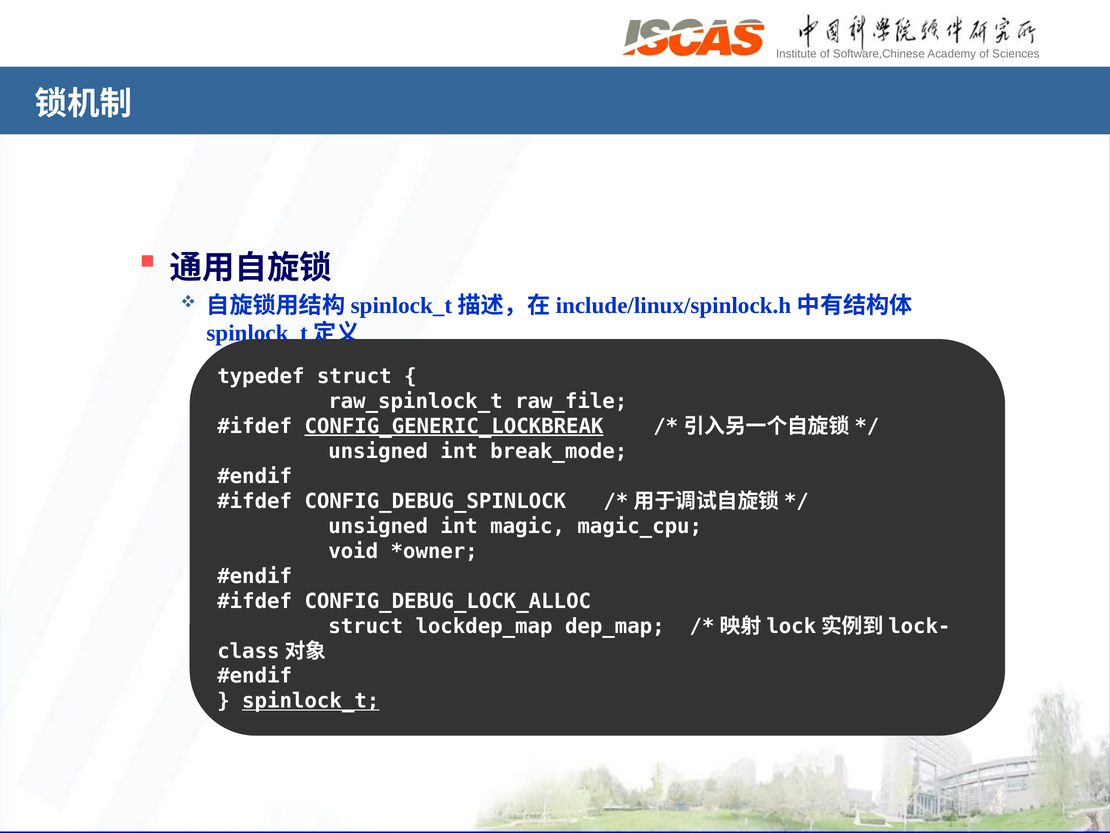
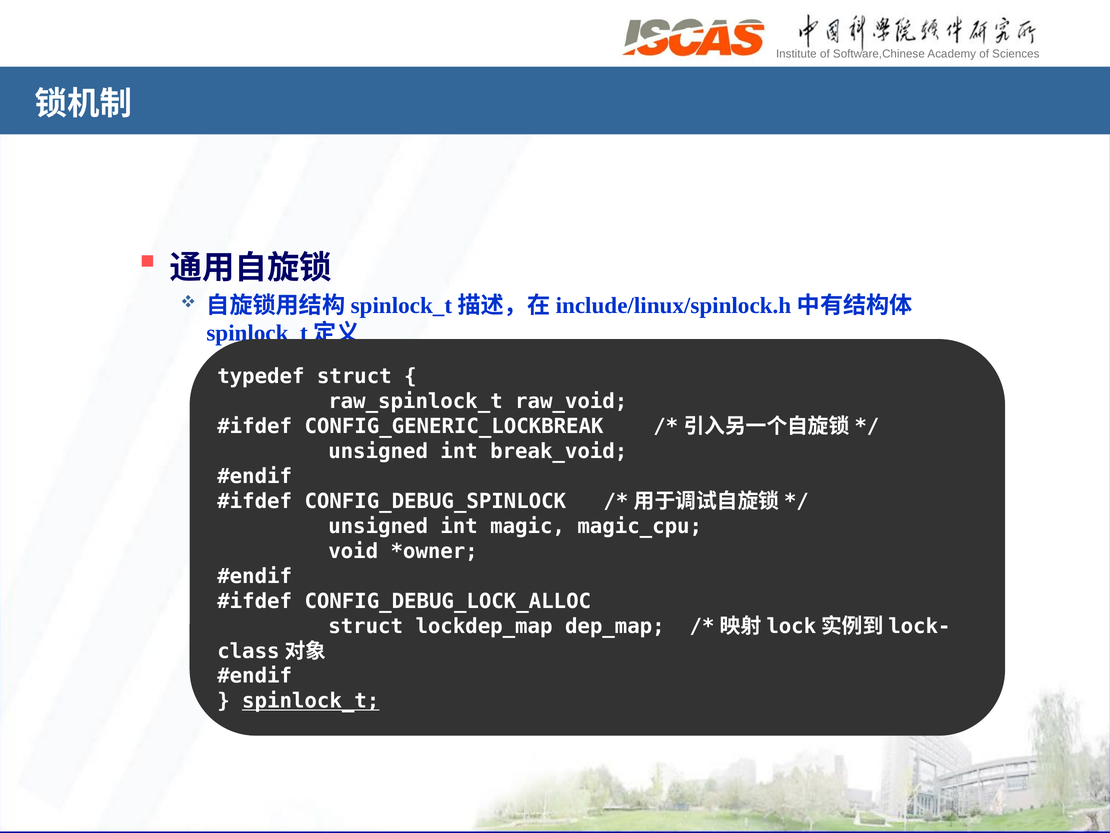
raw_file: raw_file -> raw_void (571, 401)
CONFIG_GENERIC_LOCKBREAK underline: present -> none (454, 426)
break_mode: break_mode -> break_void (559, 451)
